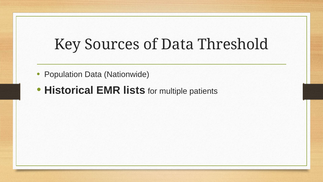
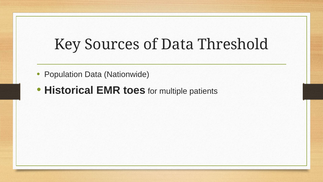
lists: lists -> toes (134, 90)
